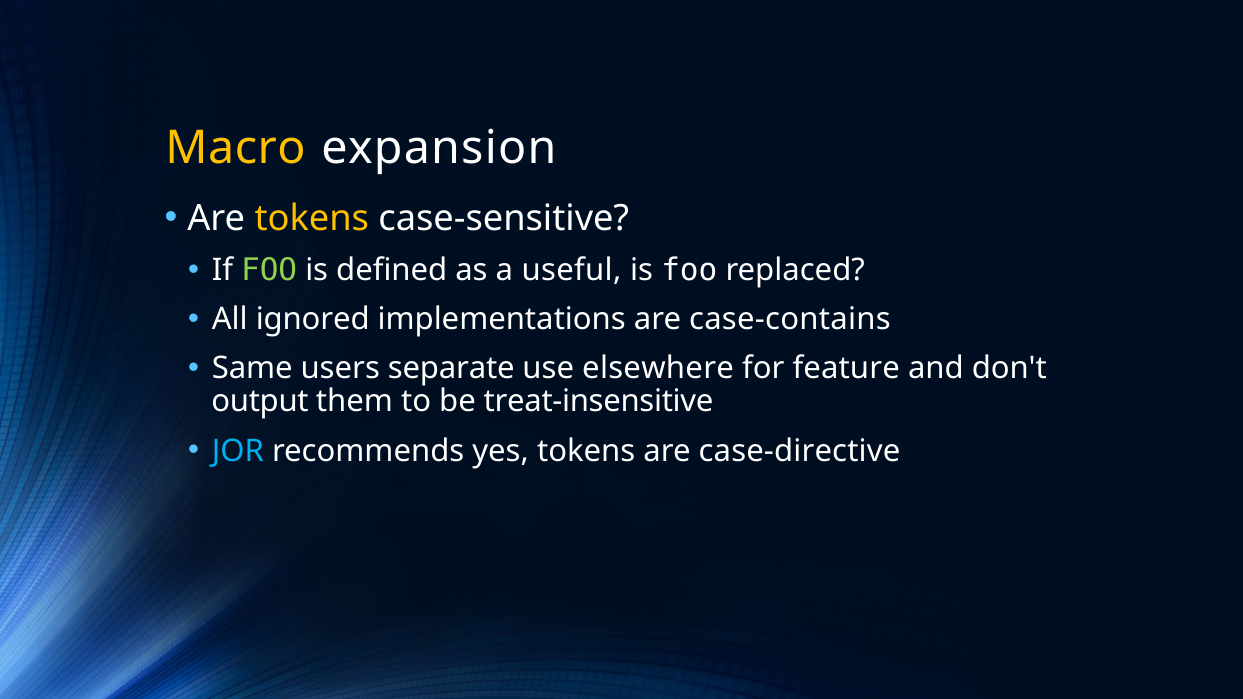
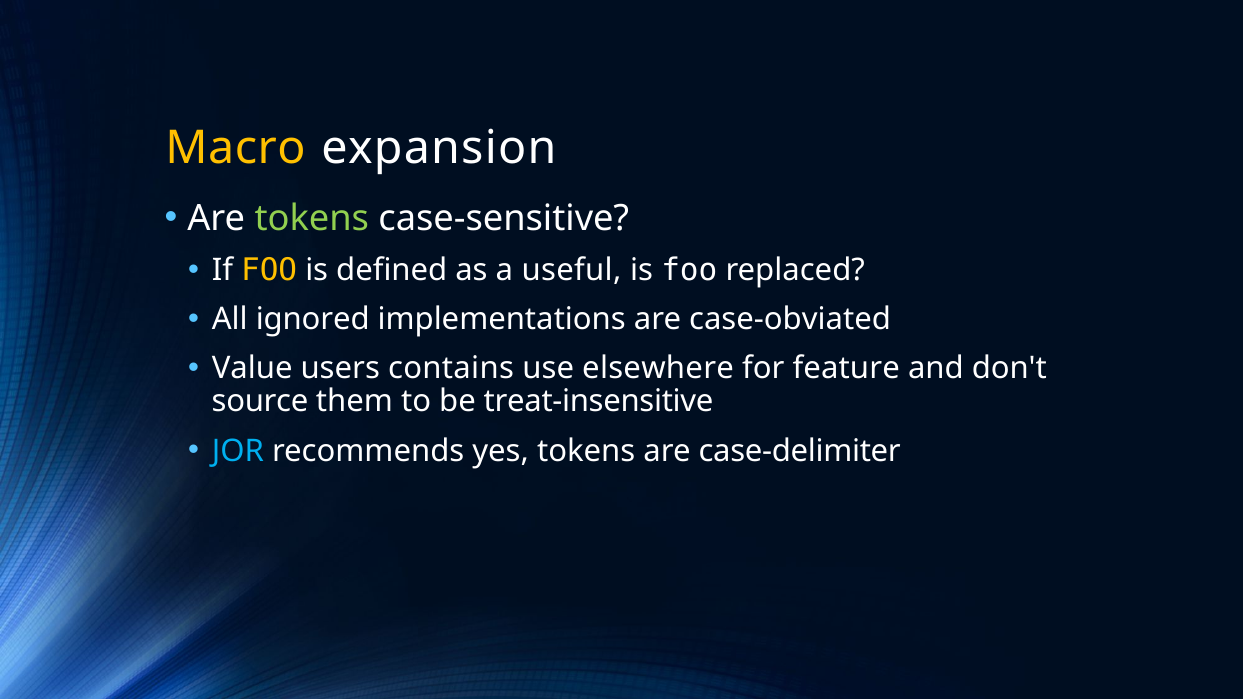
tokens colour: yellow -> light green (312, 218)
FOO colour: light green -> yellow (269, 270)
case-contains: case-contains -> case-obviated (790, 319)
Same: Same -> Value (252, 368)
separate: separate -> contains (451, 368)
output: output -> source (260, 402)
case-directive: case-directive -> case-delimiter (800, 451)
